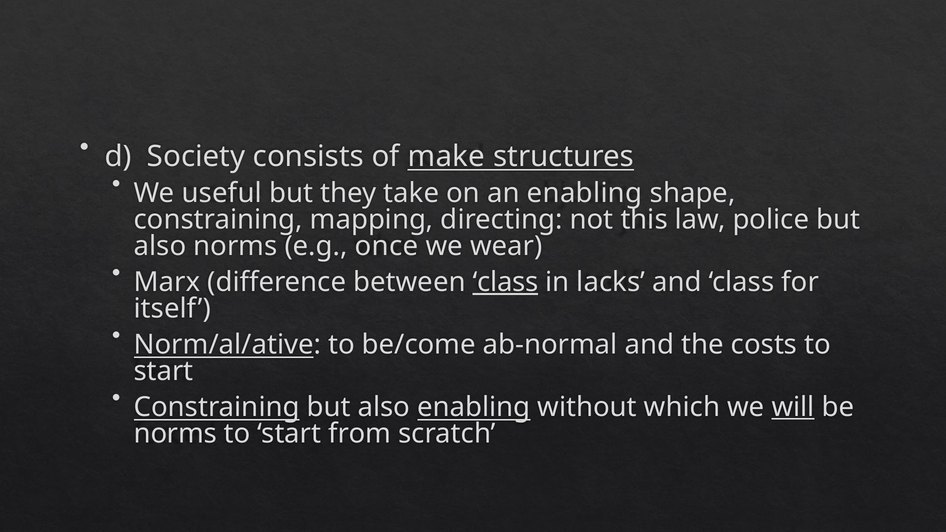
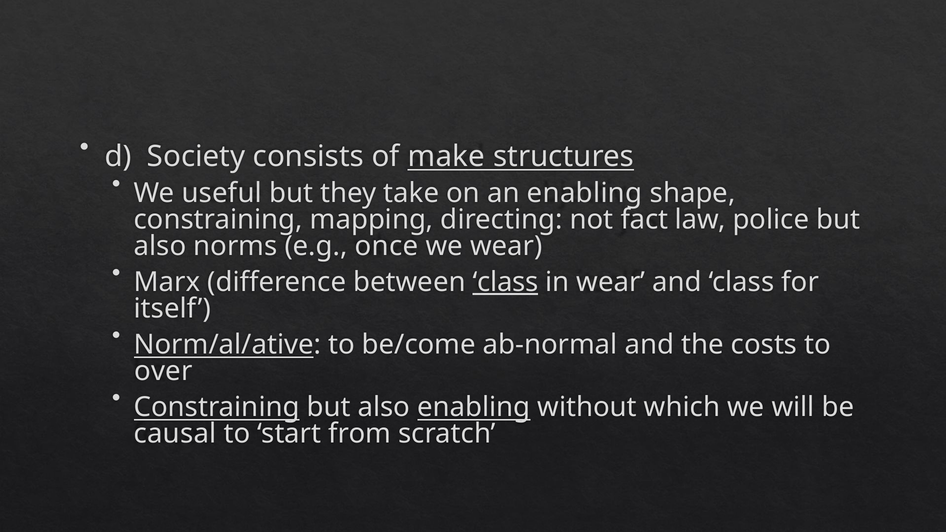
this: this -> fact (644, 220)
in lacks: lacks -> wear (611, 282)
start: start -> over (163, 371)
will underline: present -> none (793, 407)
norms: norms -> causal (175, 434)
